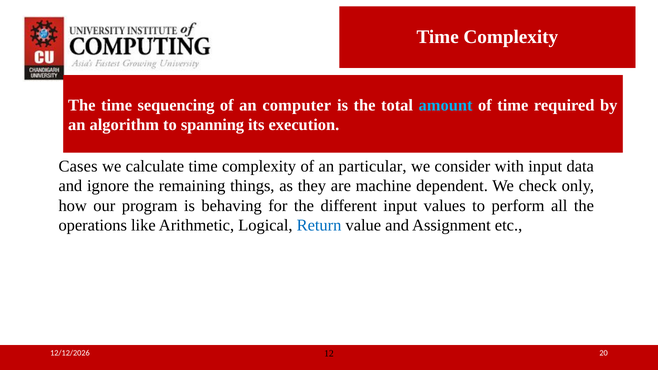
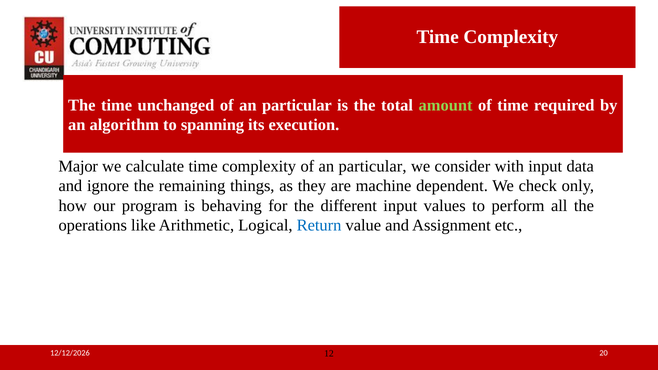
sequencing: sequencing -> unchanged (176, 105)
computer: computer -> particular (297, 105)
amount colour: light blue -> light green (446, 105)
Cases: Cases -> Major (78, 166)
